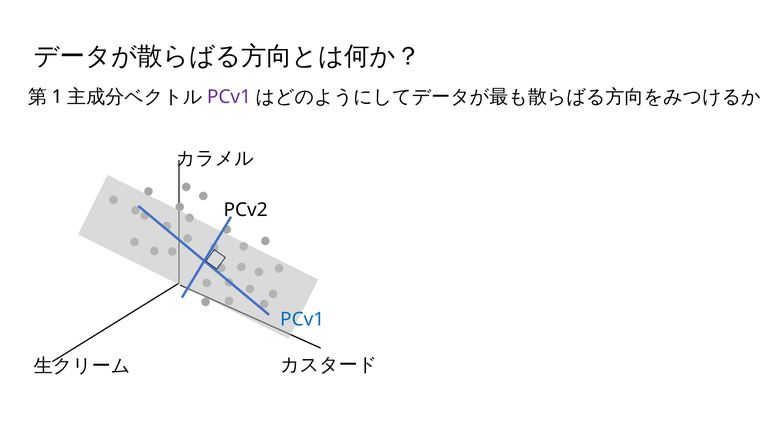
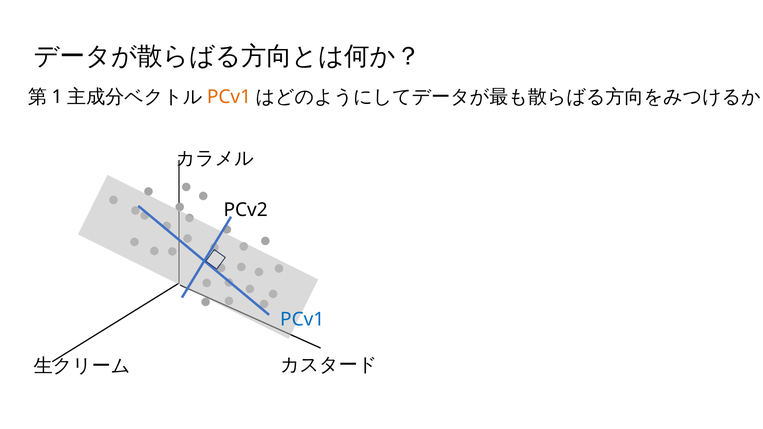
PCv1 colour: purple -> orange (229, 97)
